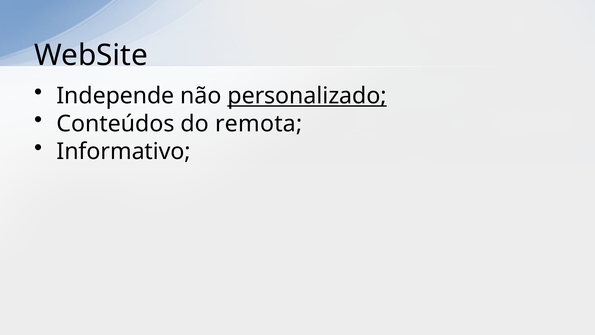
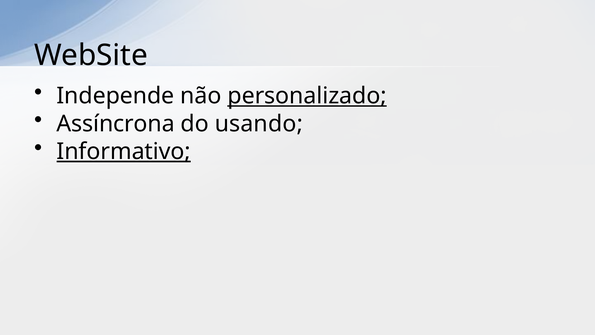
Conteúdos: Conteúdos -> Assíncrona (116, 124)
remota: remota -> usando (259, 124)
Informativo underline: none -> present (124, 151)
